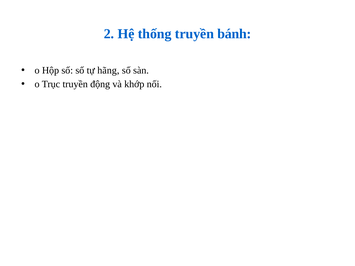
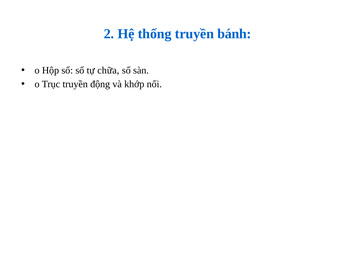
hãng: hãng -> chữa (108, 71)
